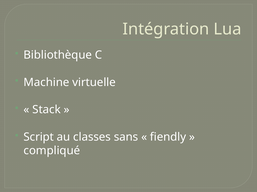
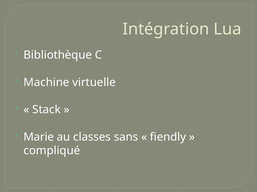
Script: Script -> Marie (39, 137)
